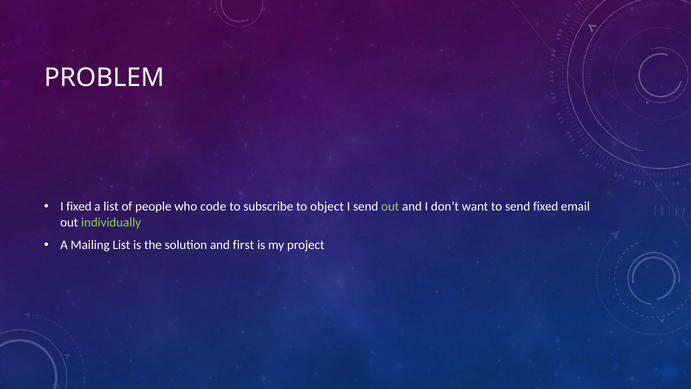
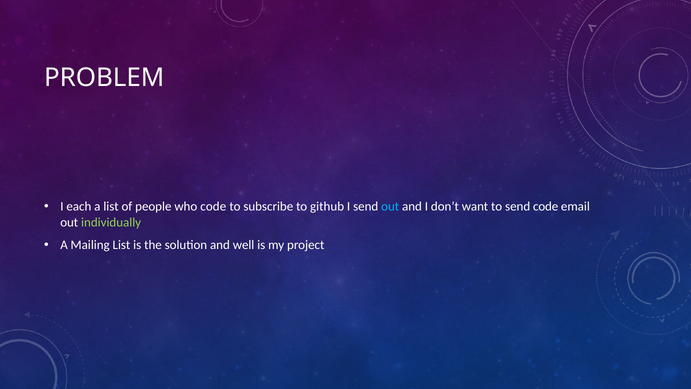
I fixed: fixed -> each (79, 207)
object: object -> github (327, 207)
out colour: light green -> light blue (390, 207)
send fixed: fixed -> code (546, 207)
first: first -> well (244, 245)
